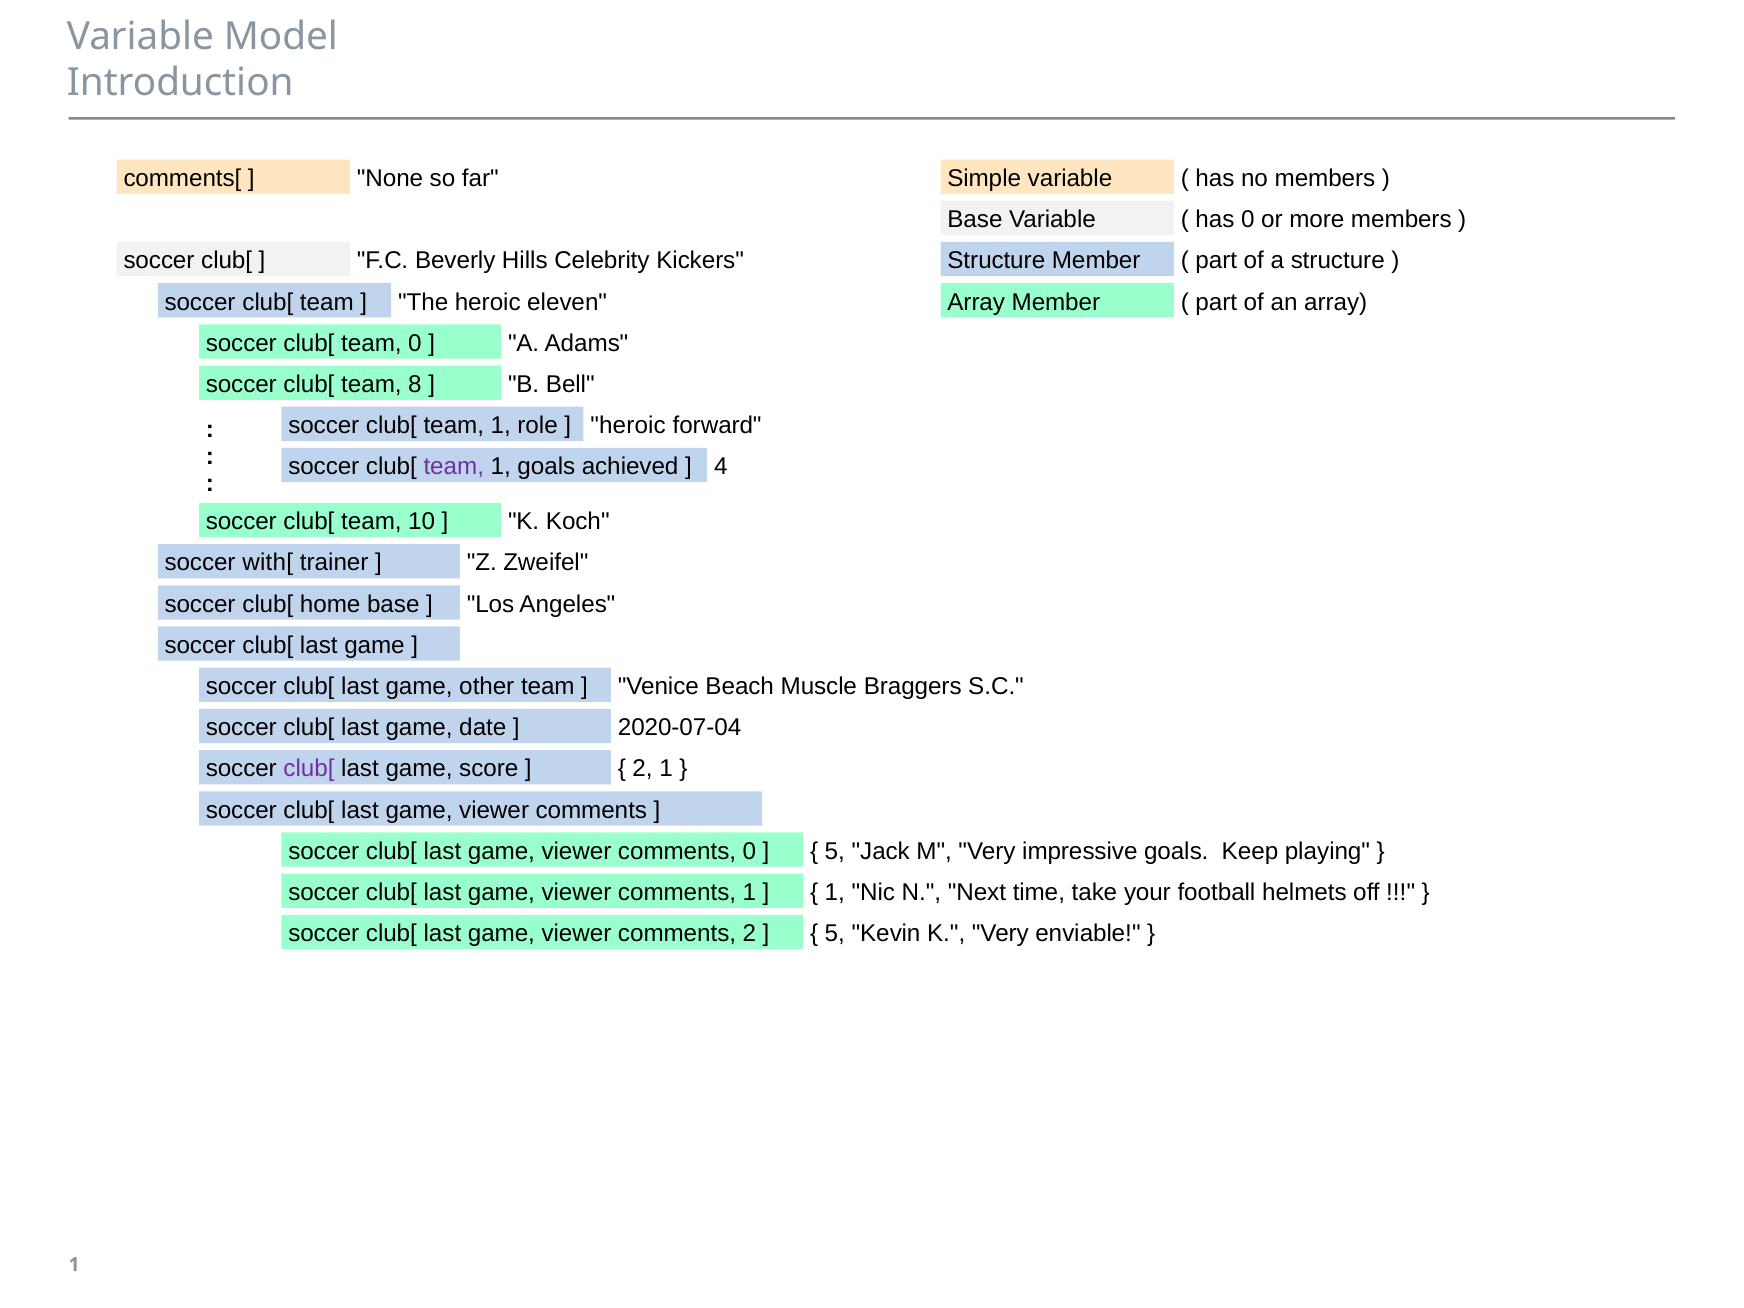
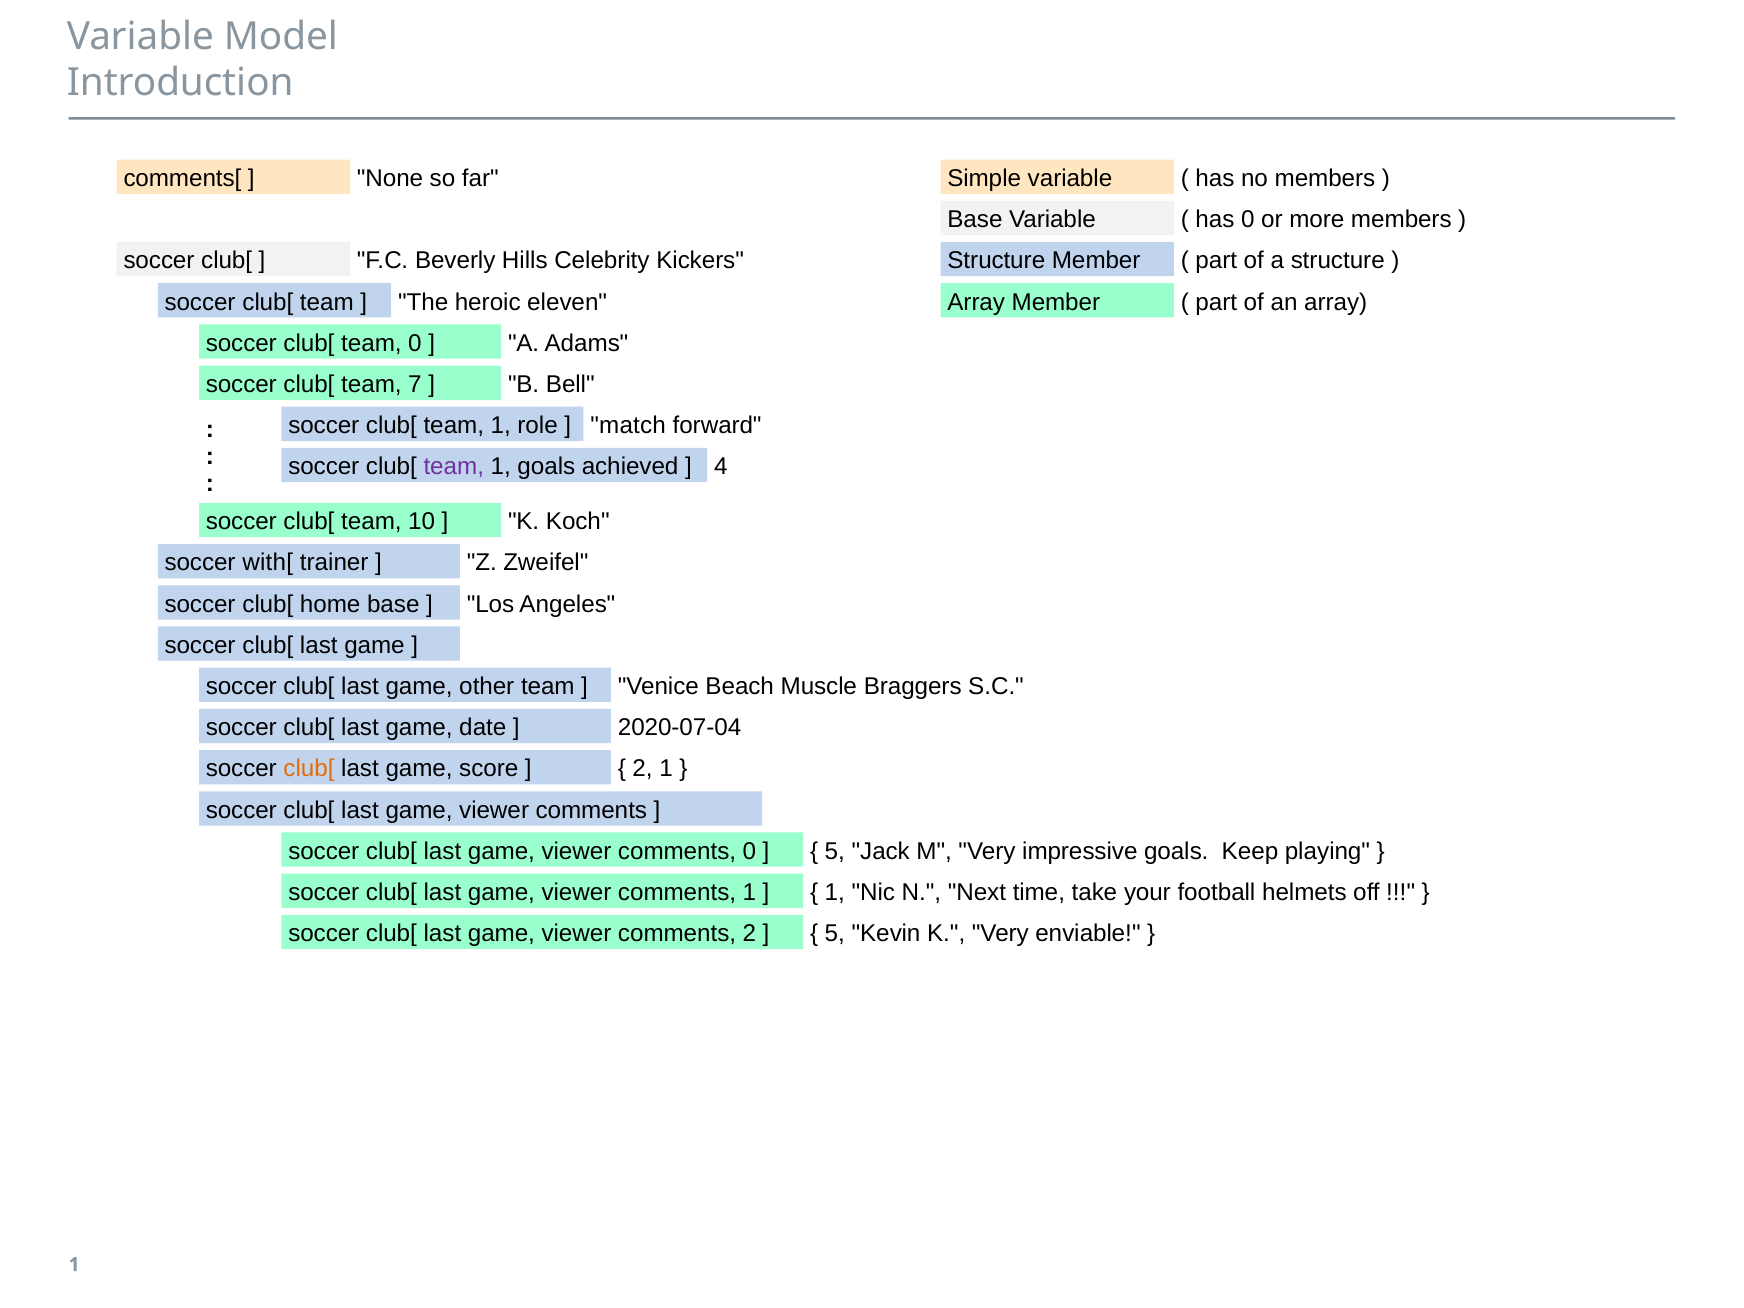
8: 8 -> 7 (415, 384)
heroic: heroic -> match (628, 426)
club[ colour: purple -> orange (309, 769)
